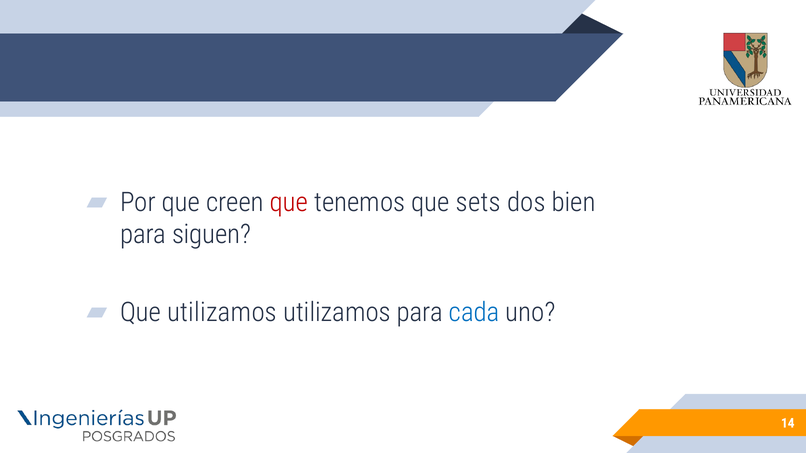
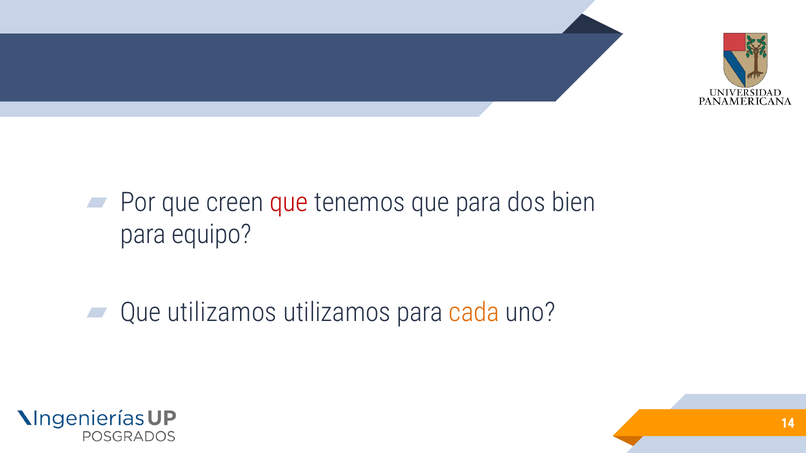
que sets: sets -> para (479, 202)
siguen: siguen -> equipo (212, 235)
cada colour: blue -> orange (474, 313)
